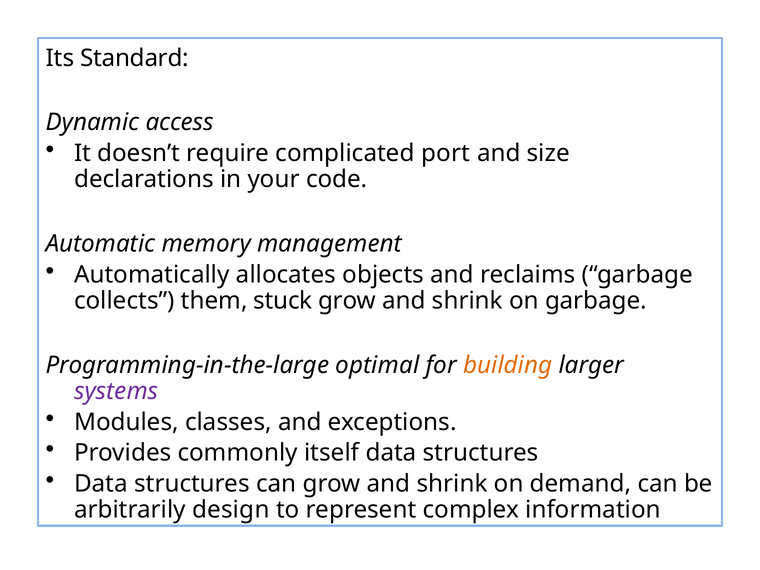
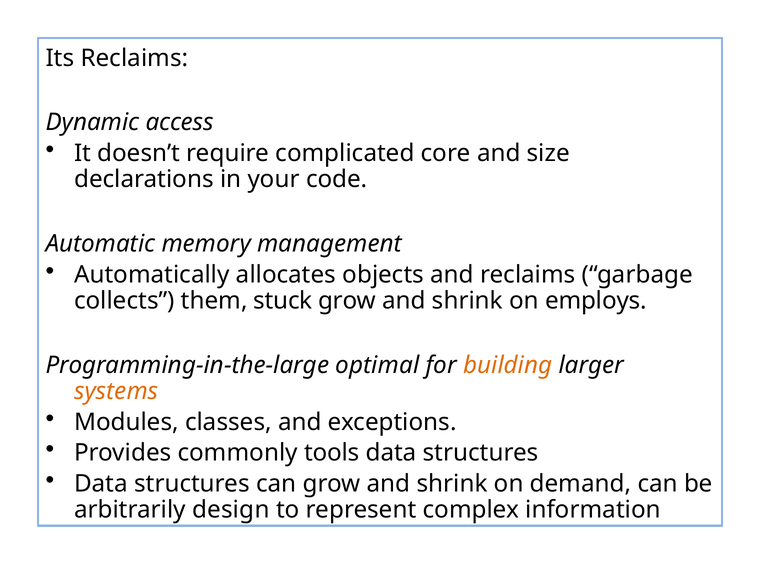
Its Standard: Standard -> Reclaims (134, 58)
port: port -> core (446, 153)
on garbage: garbage -> employs (596, 301)
systems colour: purple -> orange (116, 391)
itself: itself -> tools (332, 453)
